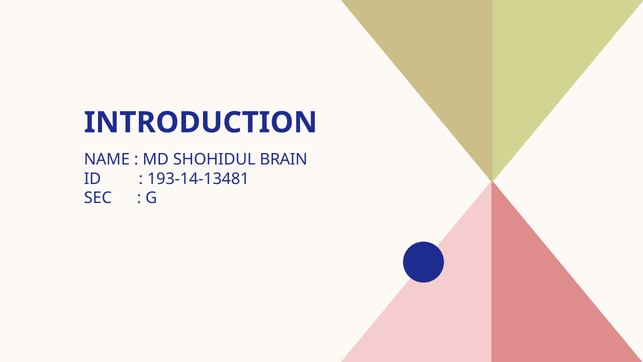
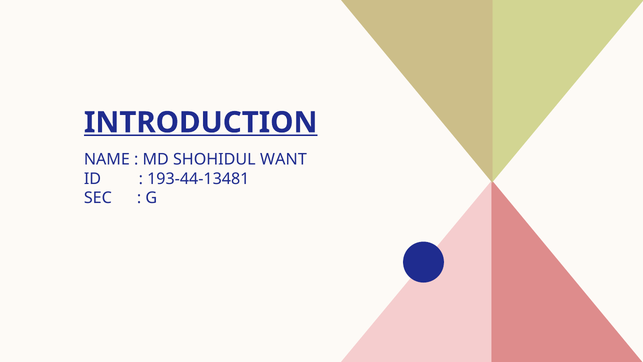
INTRODUCTION underline: none -> present (201, 122)
BRAIN: BRAIN -> WANT (283, 159)
193-14-13481: 193-14-13481 -> 193-44-13481 (198, 179)
